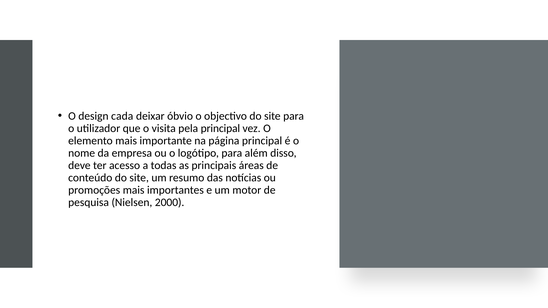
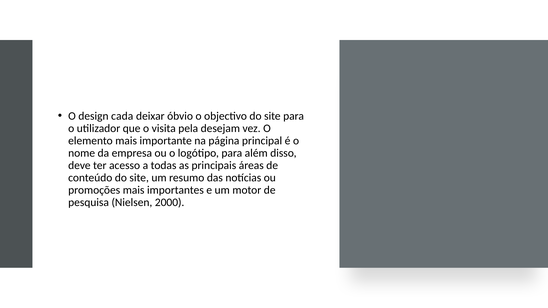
pela principal: principal -> desejam (220, 128)
